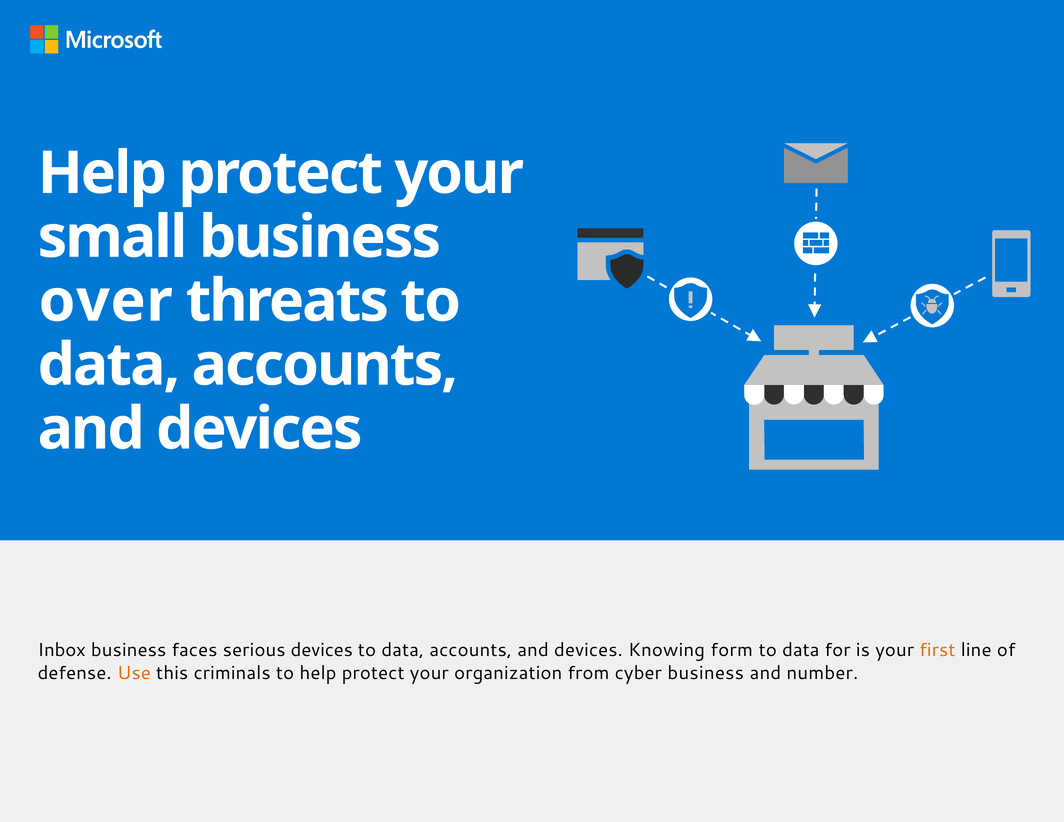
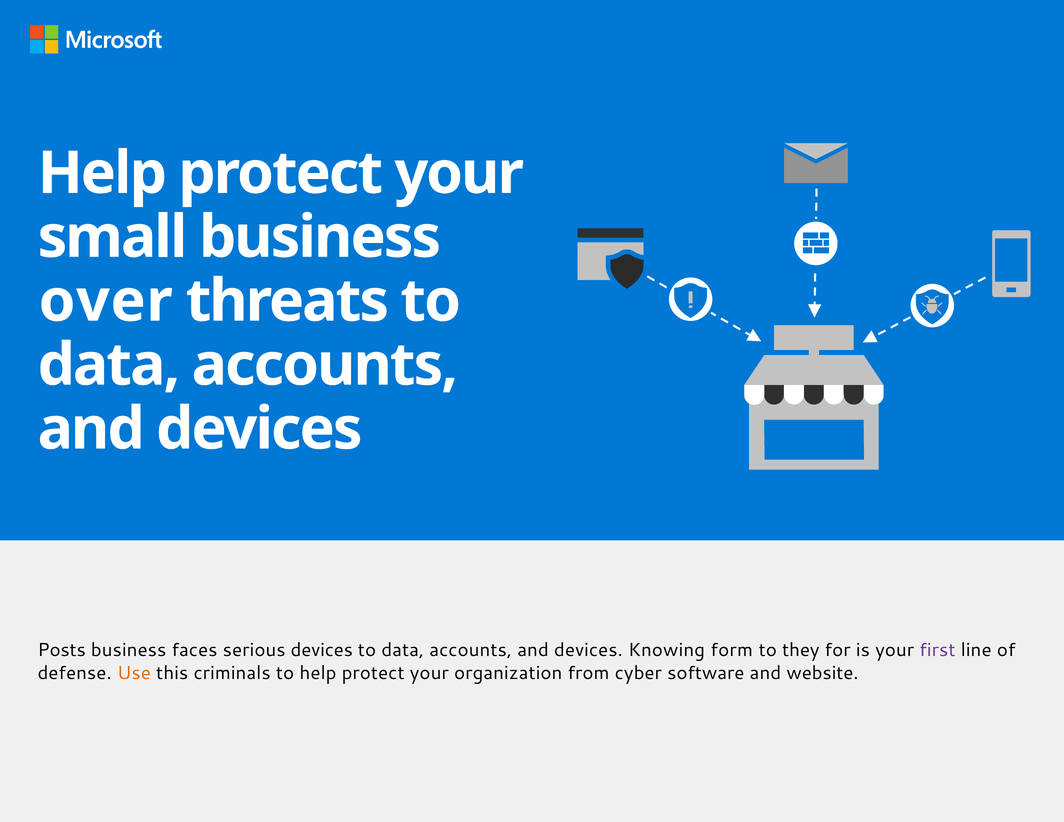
Inbox: Inbox -> Posts (62, 650)
data: data -> they (801, 650)
first colour: orange -> purple (937, 650)
cyber business: business -> software (706, 673)
number: number -> website (822, 673)
